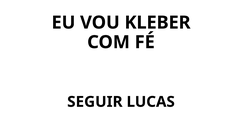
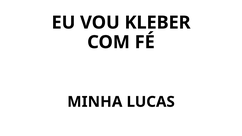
SEGUIR: SEGUIR -> MINHA (95, 102)
